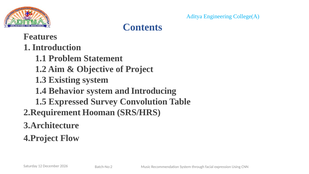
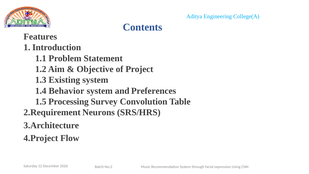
Introducing: Introducing -> Preferences (154, 91)
Expressed: Expressed -> Processing (69, 102)
Hooman: Hooman -> Neurons (99, 112)
